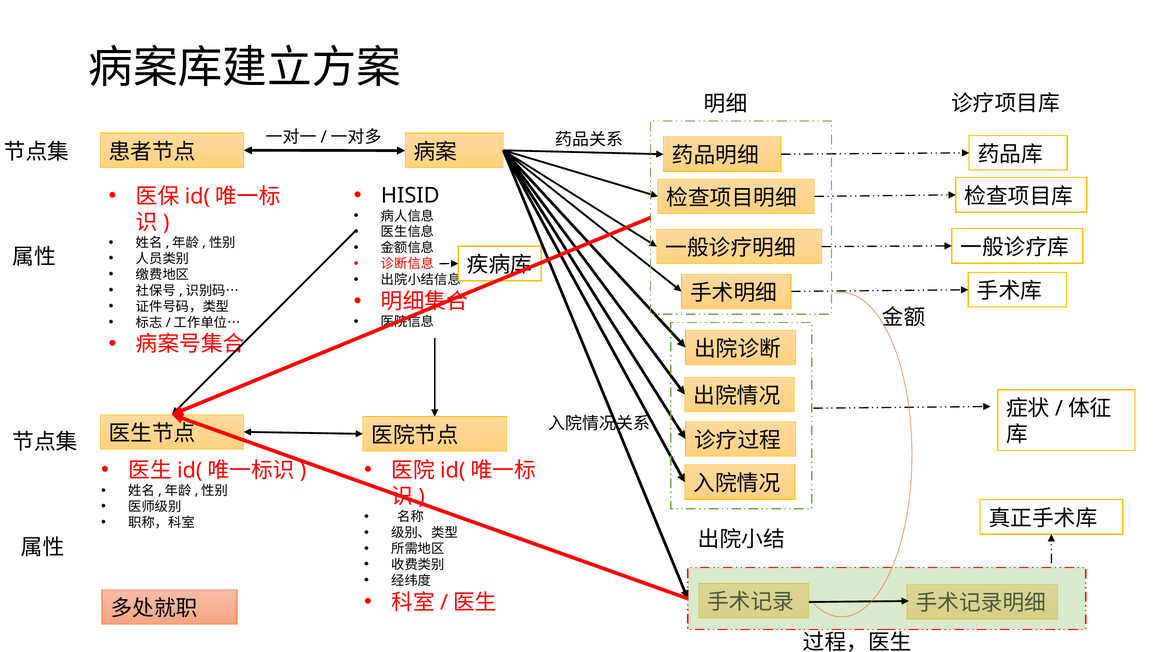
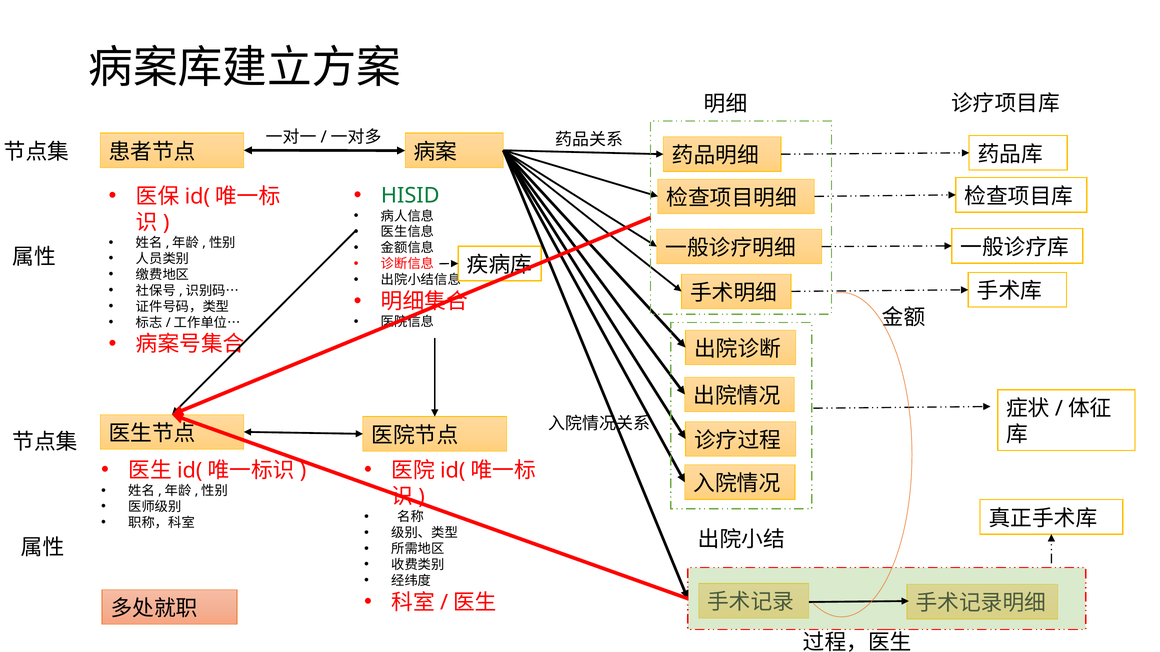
HISID colour: black -> green (410, 196)
